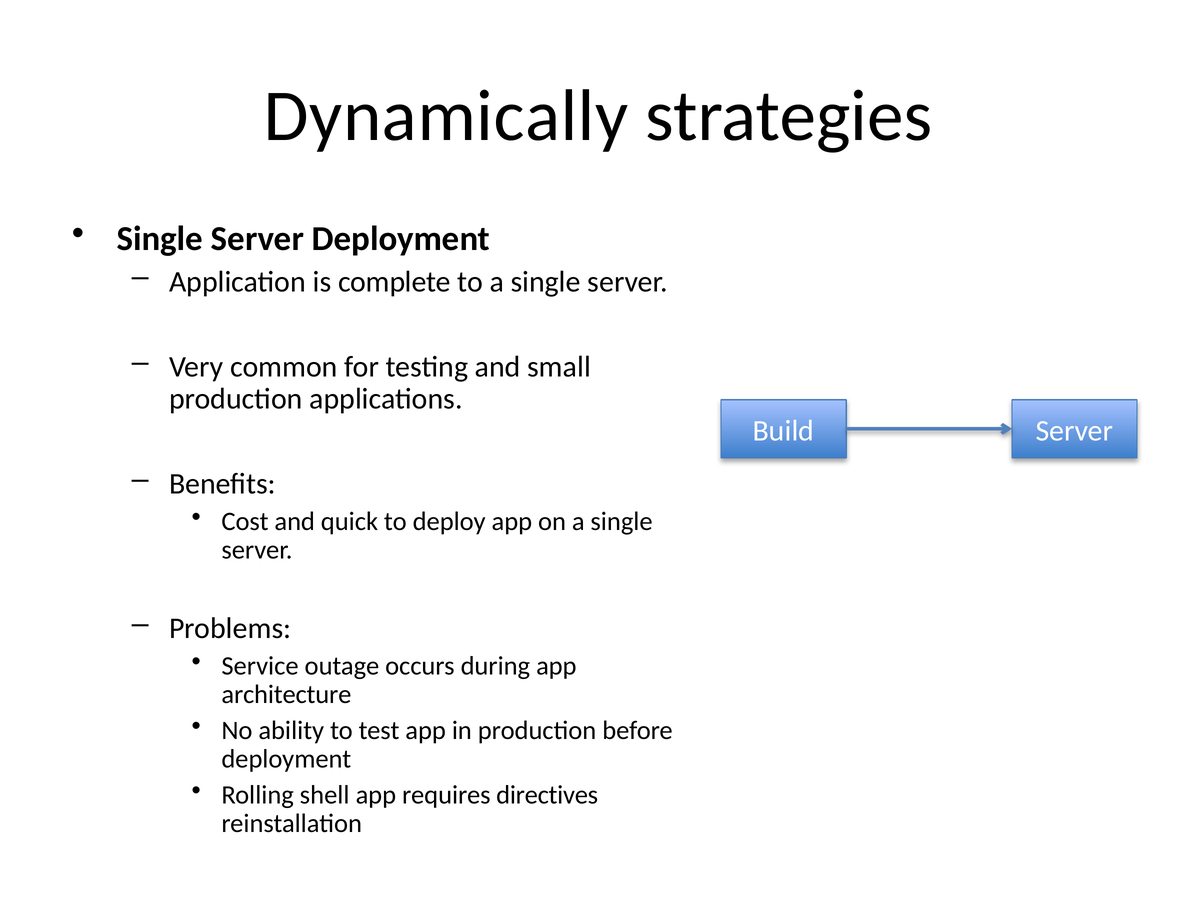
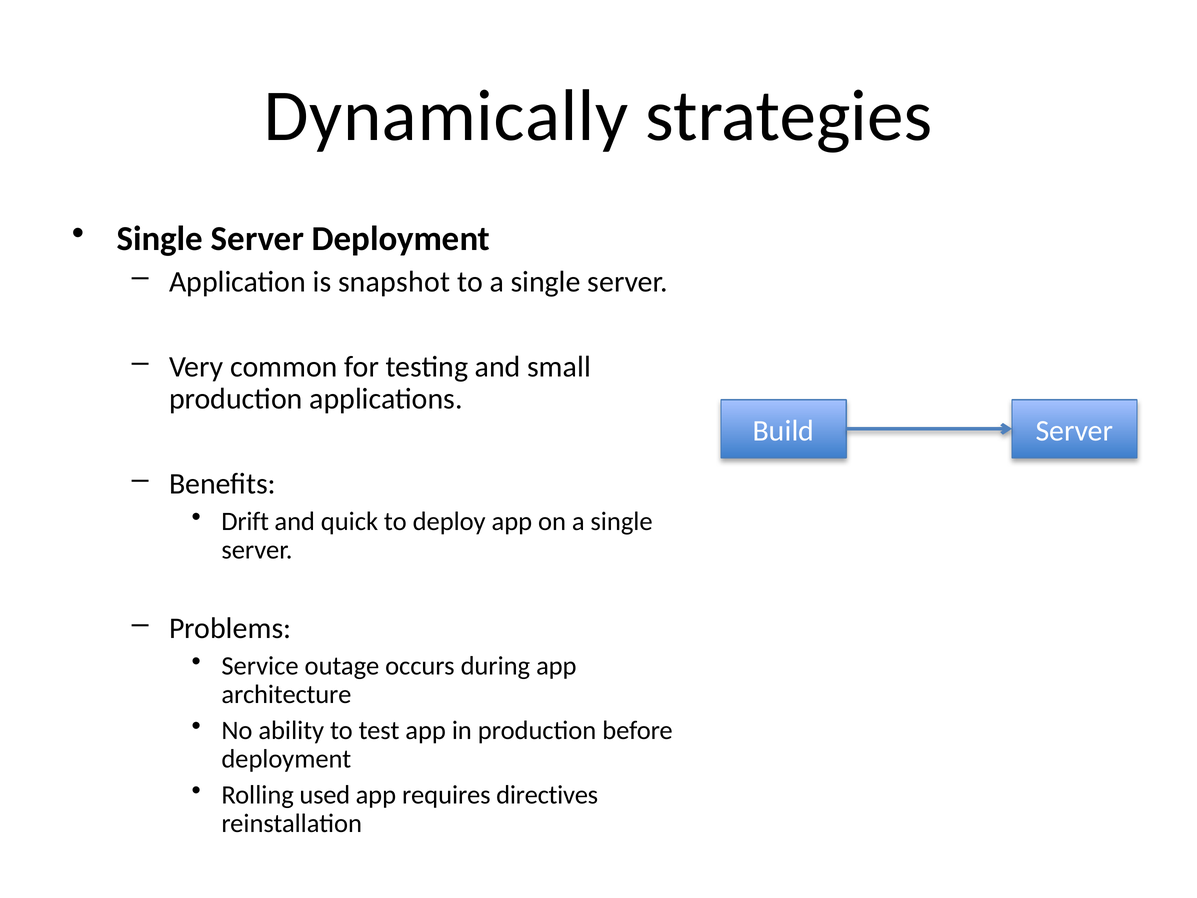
complete: complete -> snapshot (394, 282)
Cost: Cost -> Drift (245, 521)
shell: shell -> used (325, 795)
